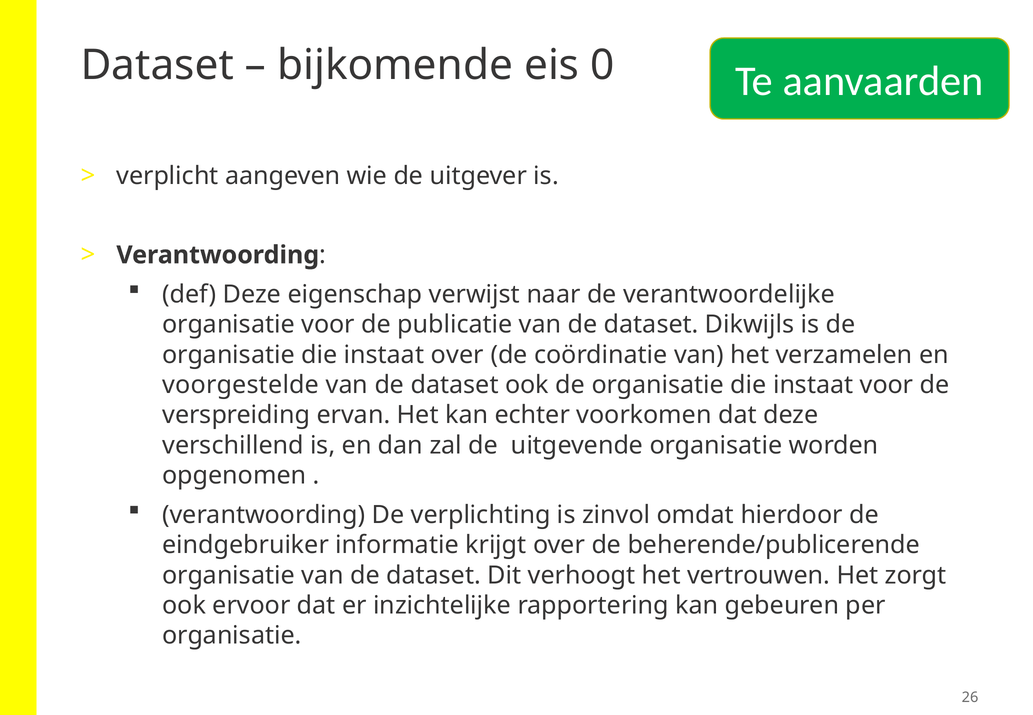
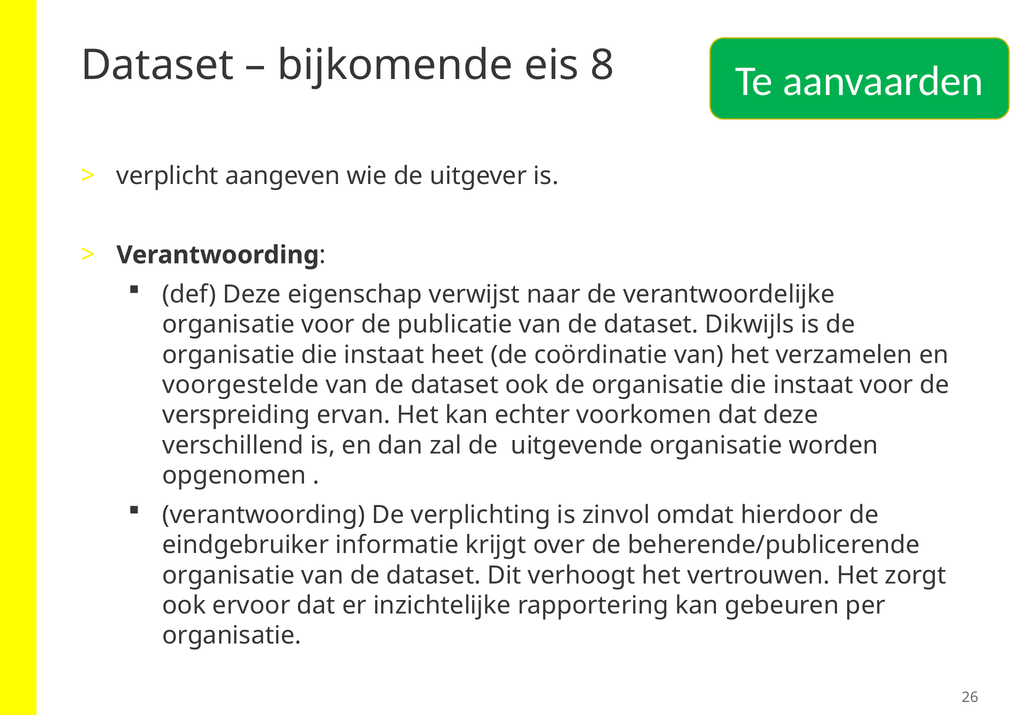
0: 0 -> 8 (602, 65)
instaat over: over -> heet (457, 355)
